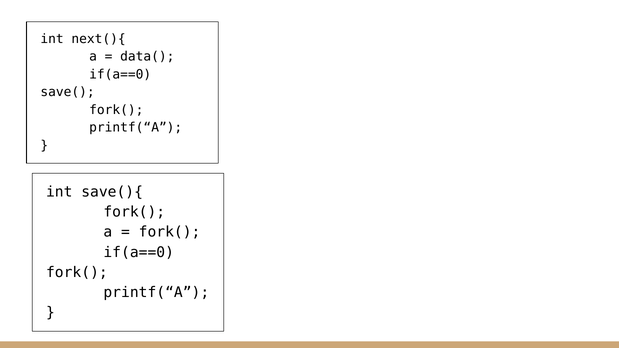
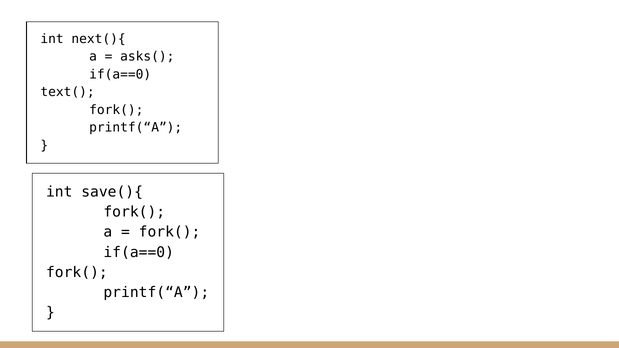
data(: data( -> asks( (147, 57)
save(: save( -> text( (68, 92)
